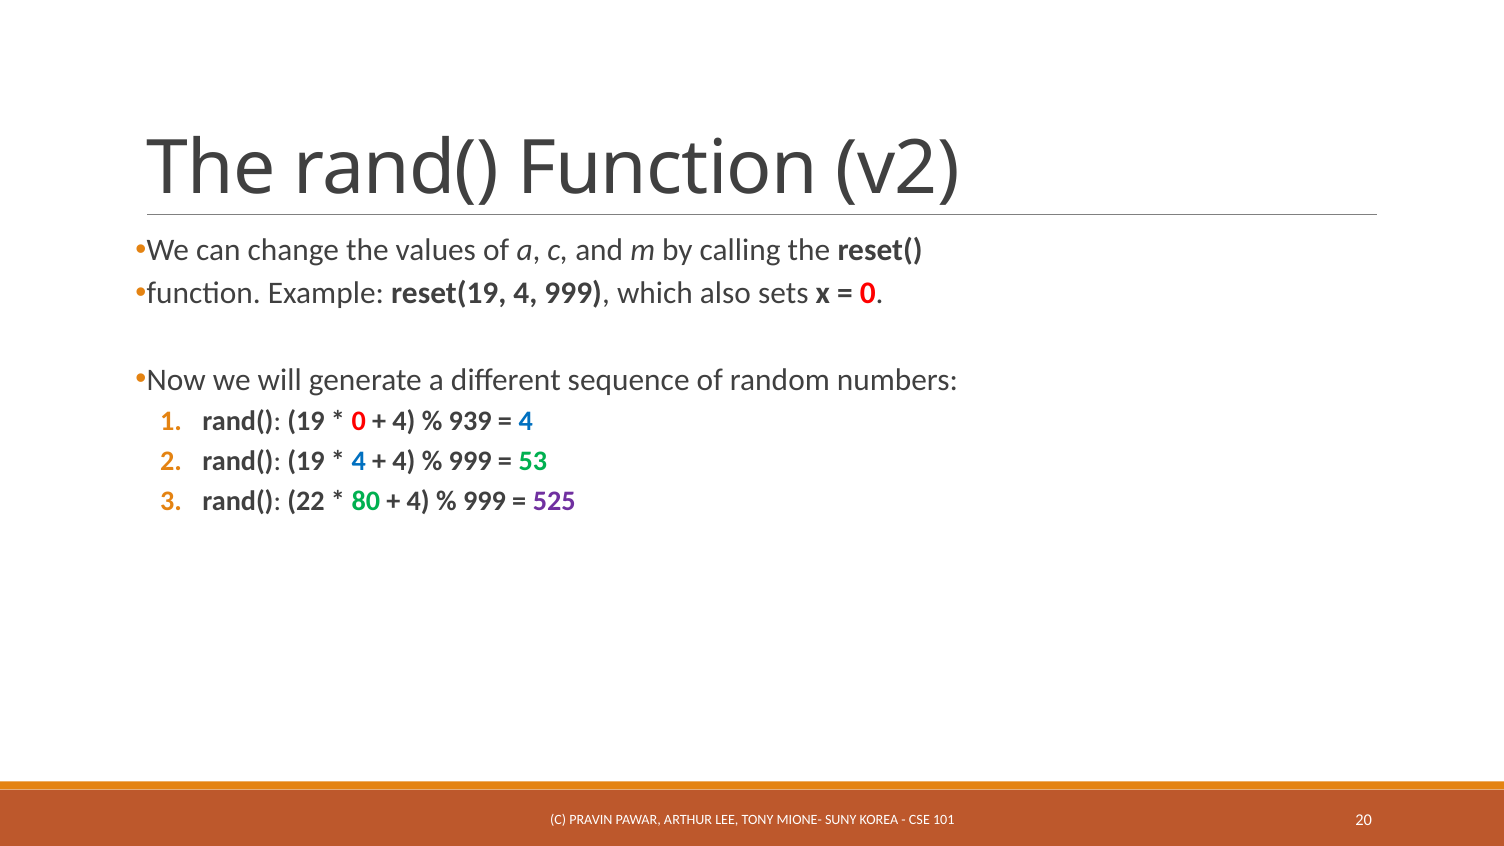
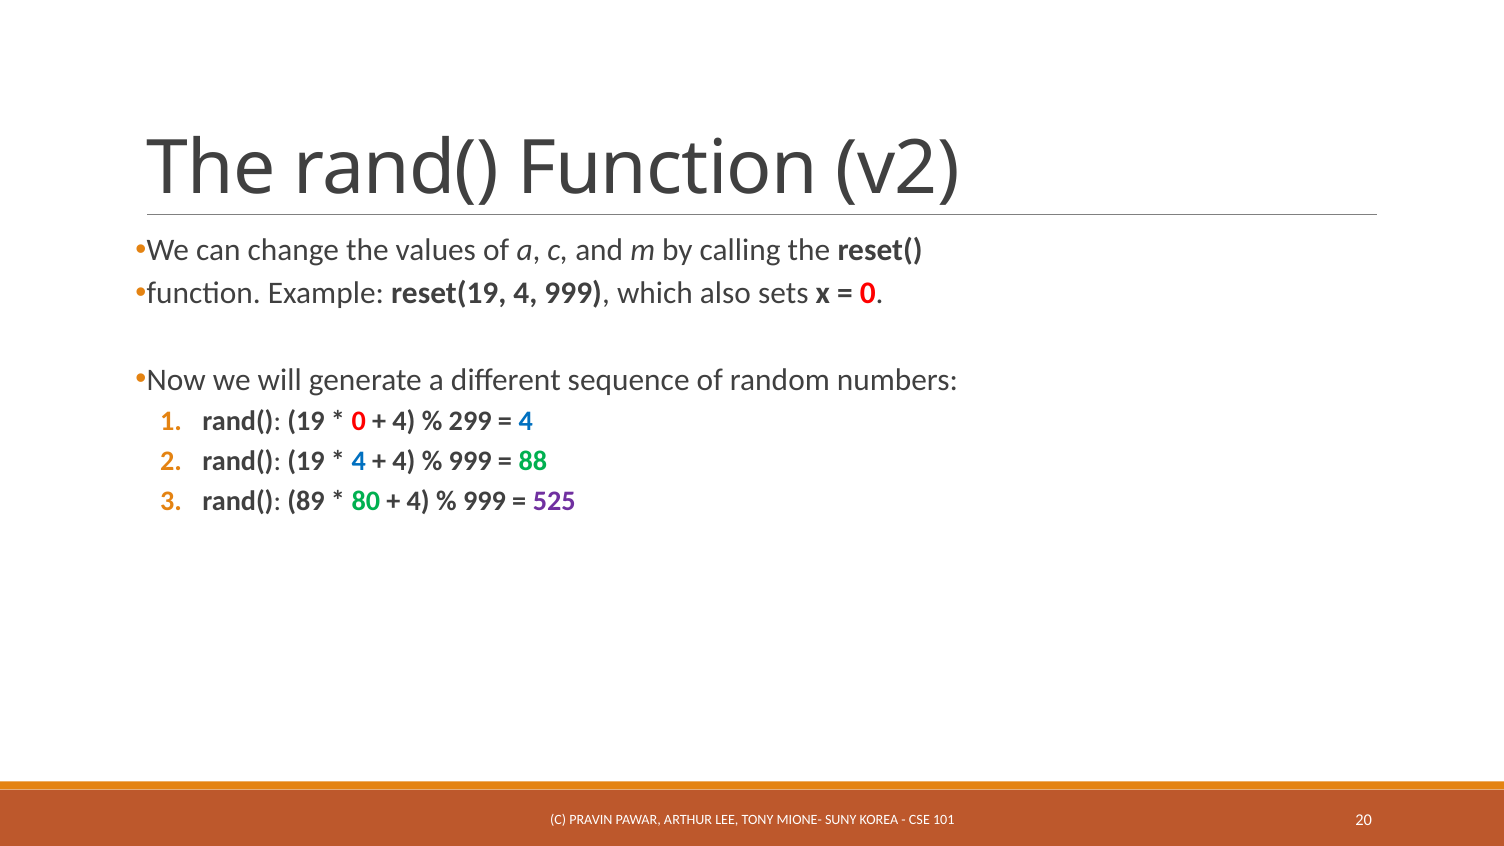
939: 939 -> 299 (470, 421)
53: 53 -> 88 (533, 461)
22: 22 -> 89 (306, 501)
